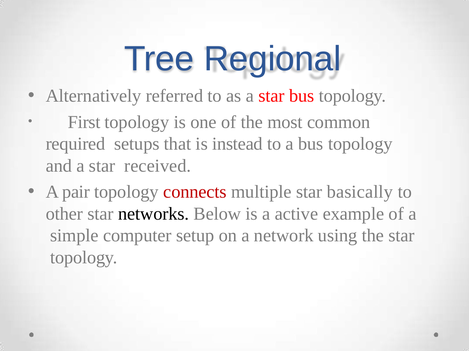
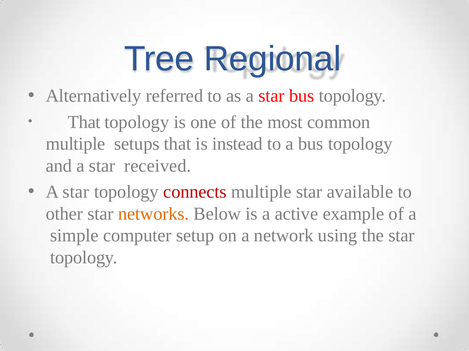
First: First -> That (84, 122)
required: required -> multiple (76, 144)
pair: pair -> star (76, 192)
basically: basically -> available (360, 192)
networks colour: black -> orange (154, 214)
